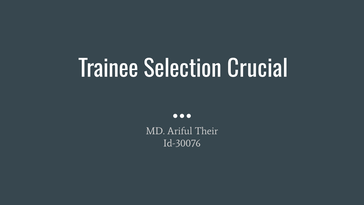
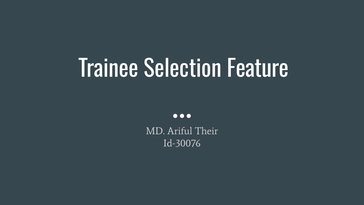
Crucial: Crucial -> Feature (258, 69)
